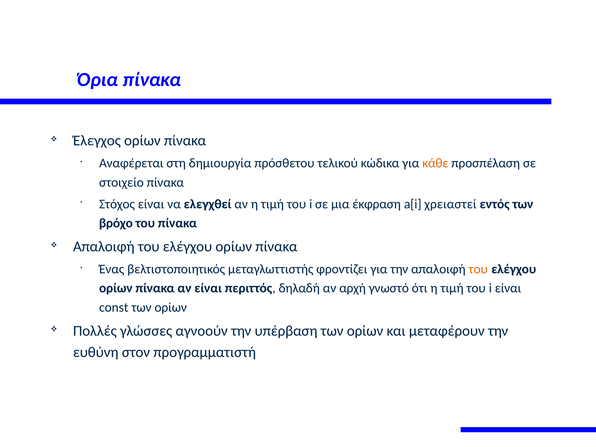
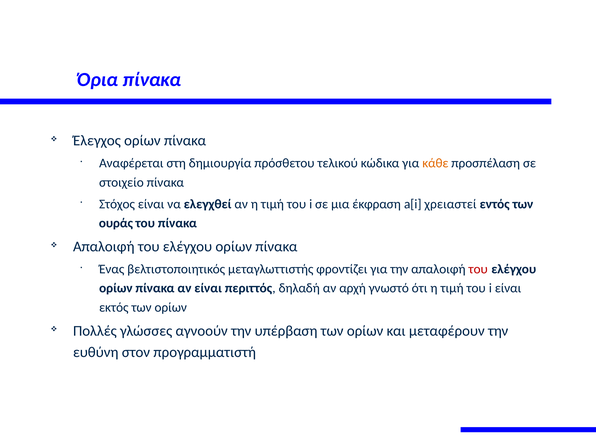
βρόχο: βρόχο -> ουράς (116, 223)
του colour: orange -> red (478, 269)
const: const -> εκτός (114, 307)
